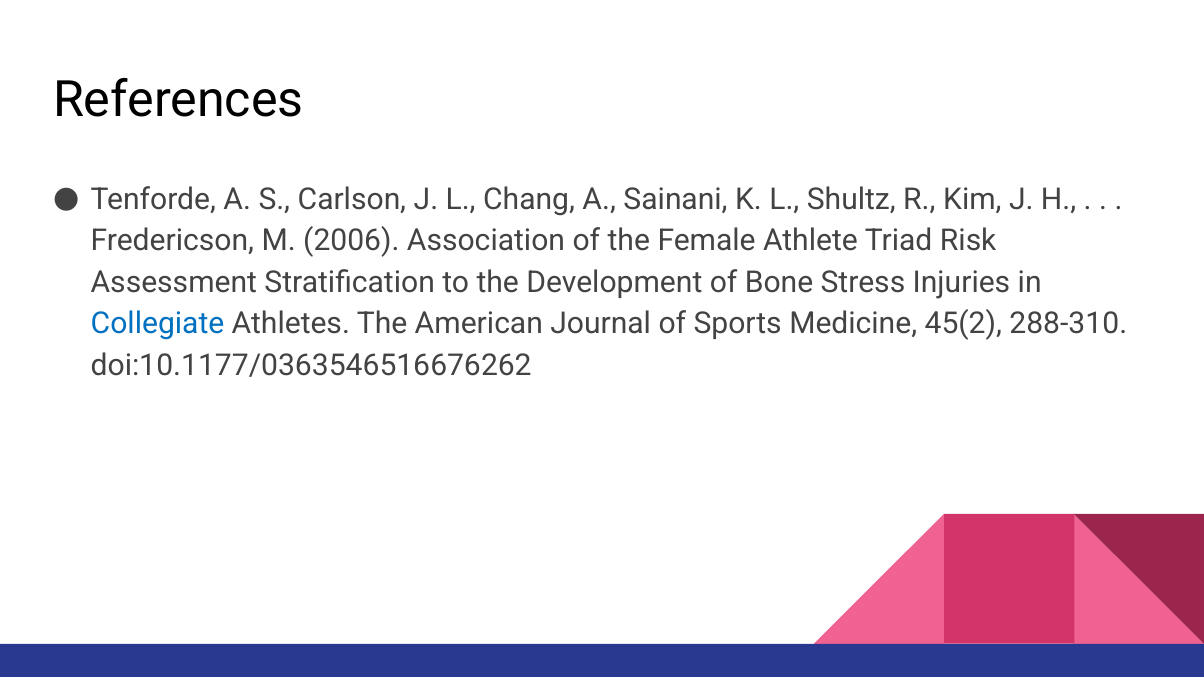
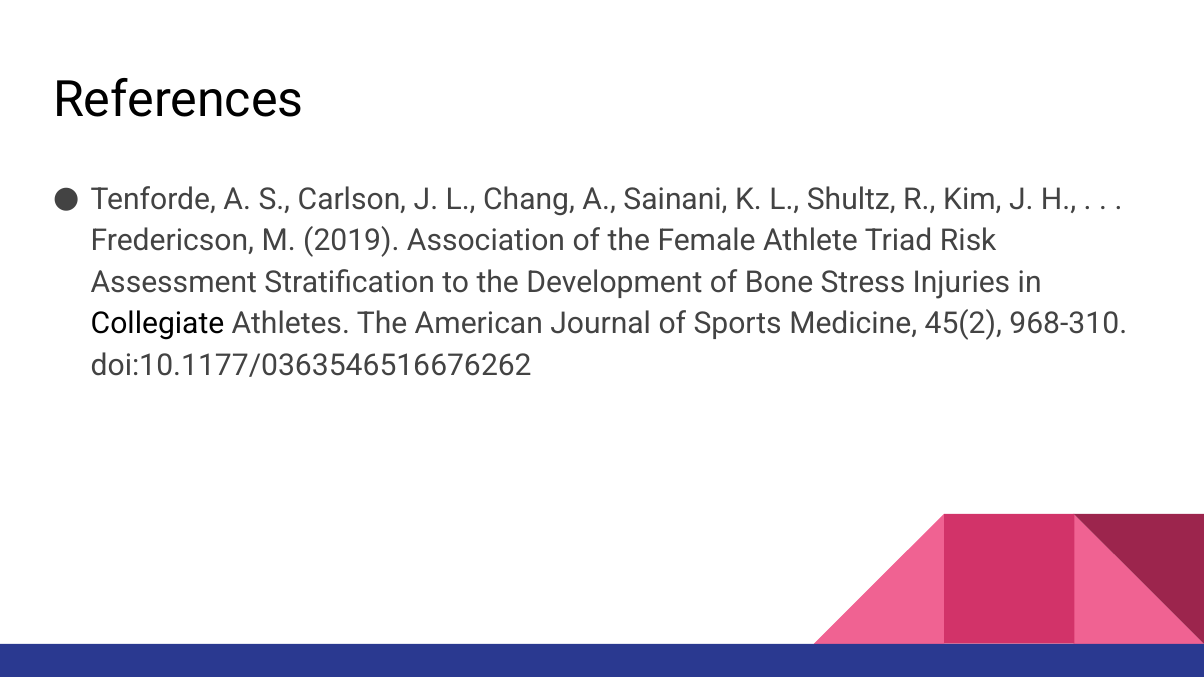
2006: 2006 -> 2019 (351, 241)
Collegiate colour: blue -> black (158, 324)
288-310: 288-310 -> 968-310 (1068, 324)
